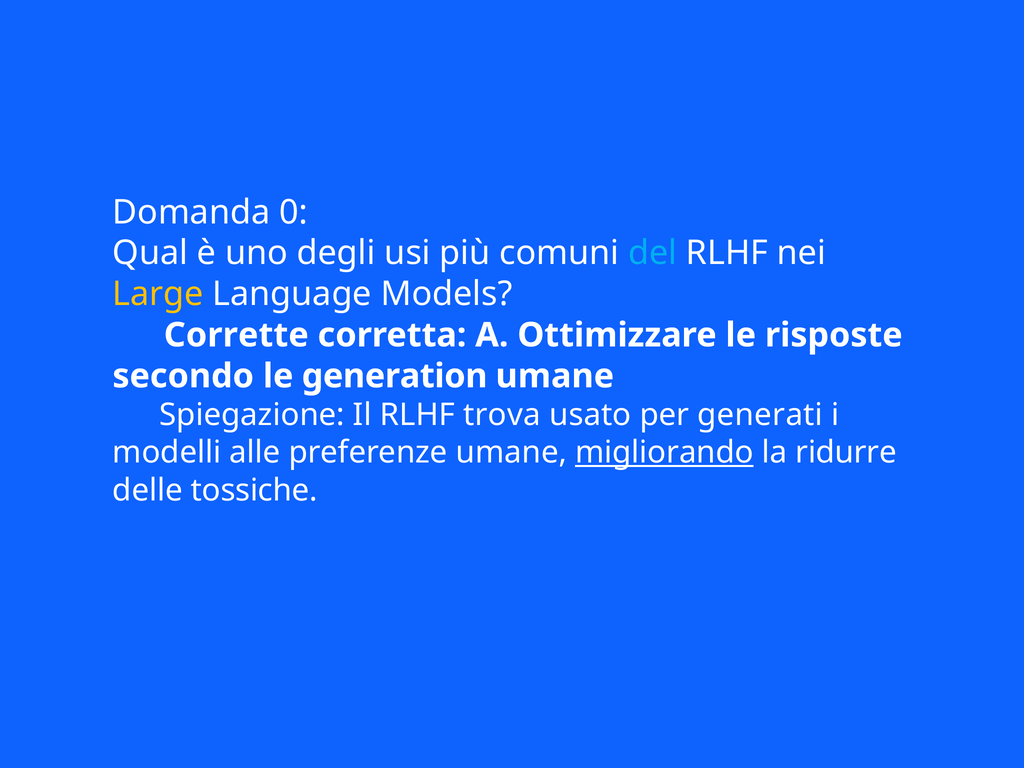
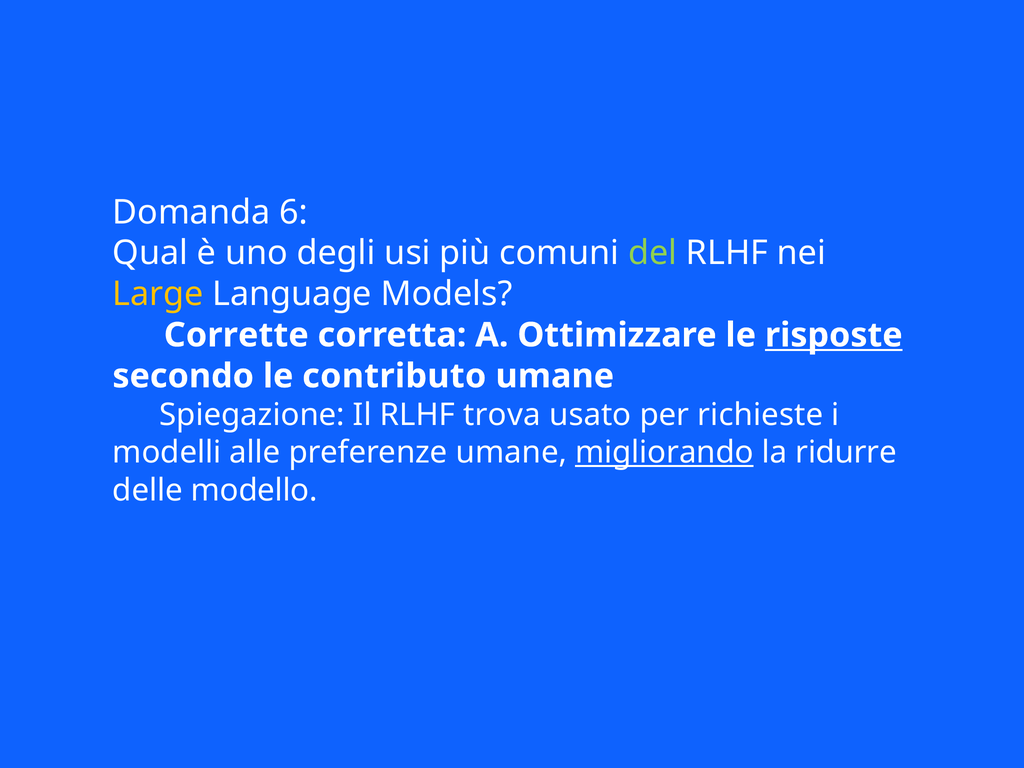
0: 0 -> 6 (294, 212)
del colour: light blue -> light green (653, 253)
risposte underline: none -> present (834, 335)
generation: generation -> contributo (394, 376)
generati: generati -> richieste (760, 415)
tossiche: tossiche -> modello (254, 490)
